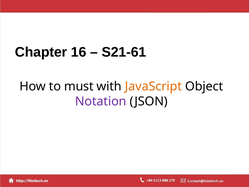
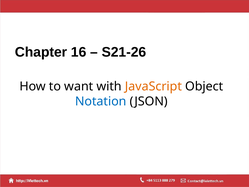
S21-61: S21-61 -> S21-26 (124, 52)
must: must -> want (79, 86)
Notation colour: purple -> blue (101, 101)
